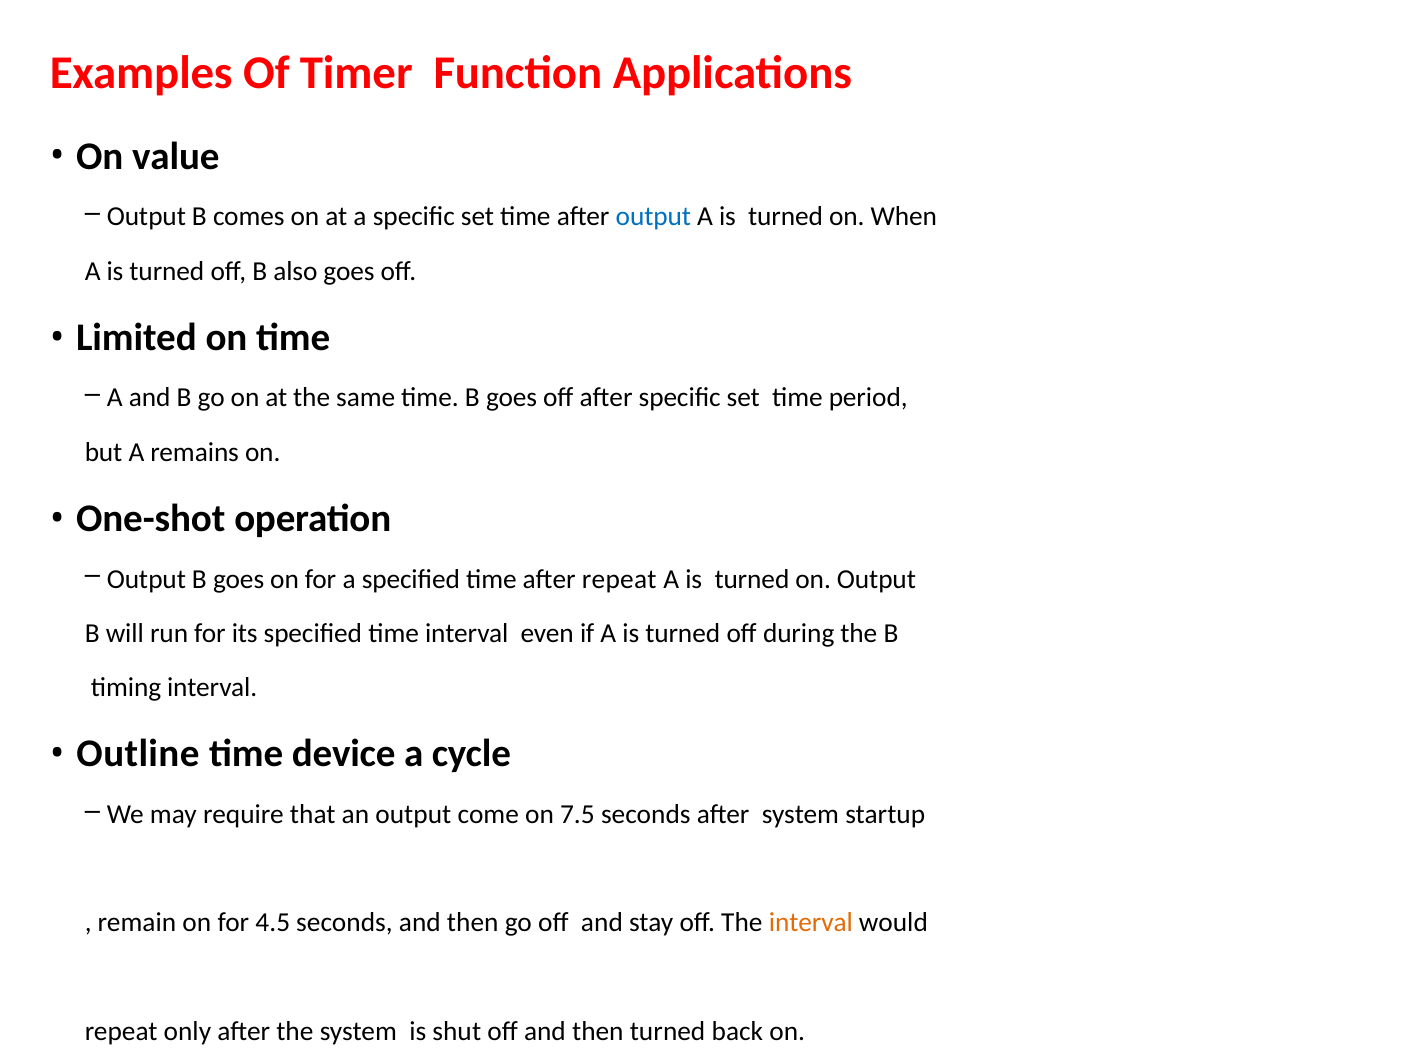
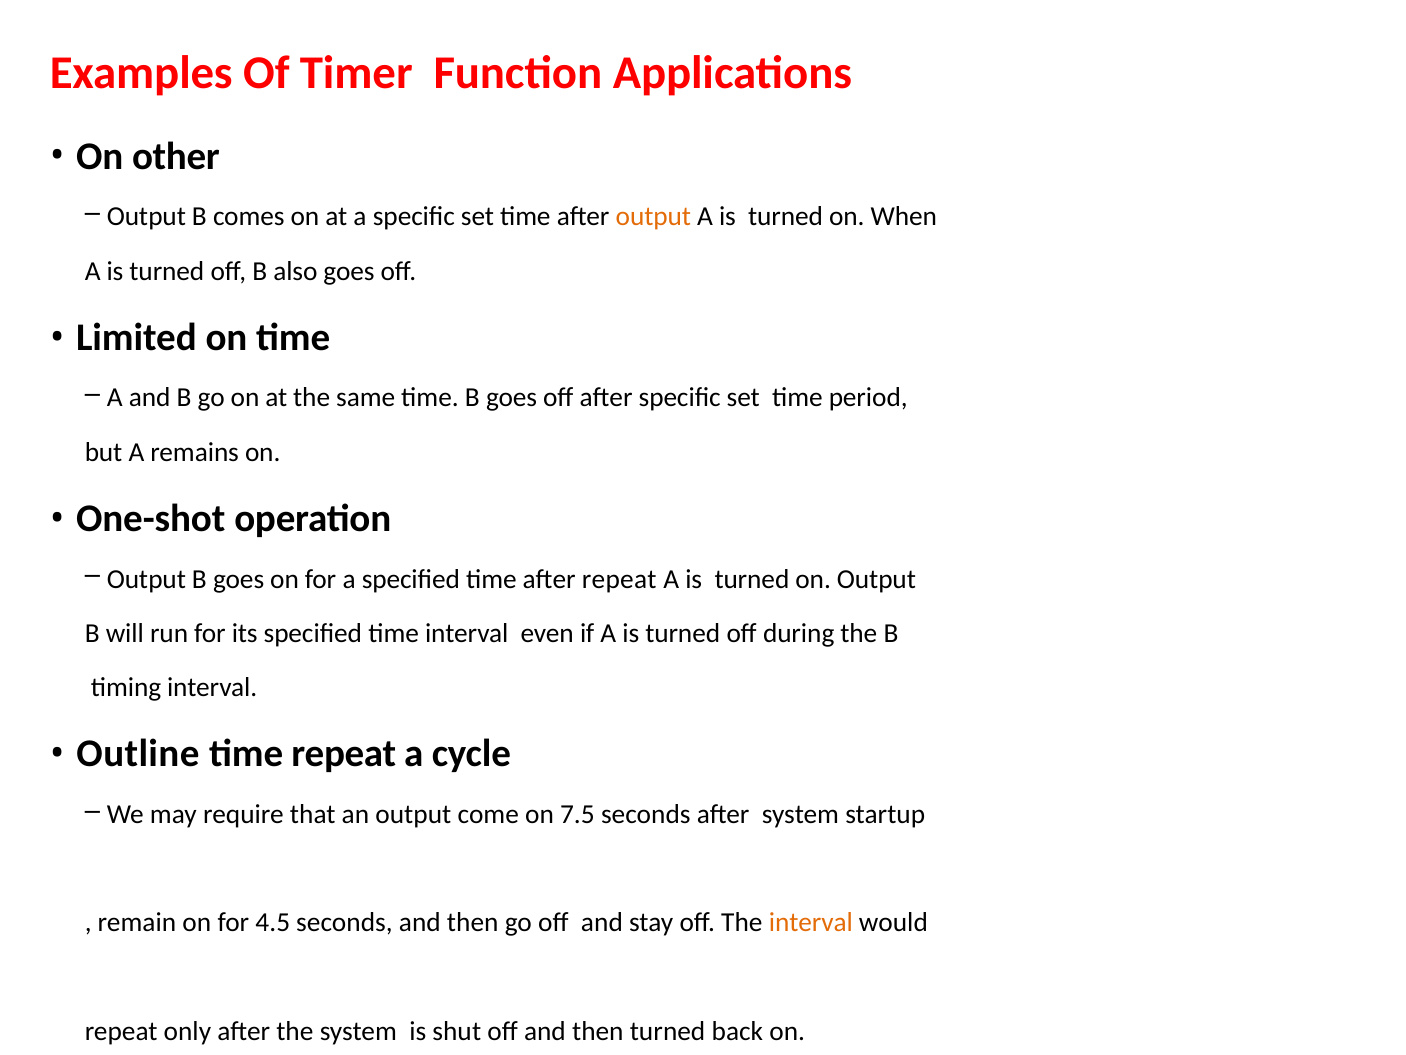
value: value -> other (176, 156)
output colour: blue -> orange (653, 217)
time device: device -> repeat (344, 754)
